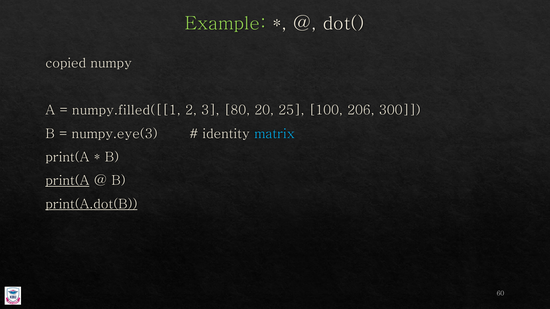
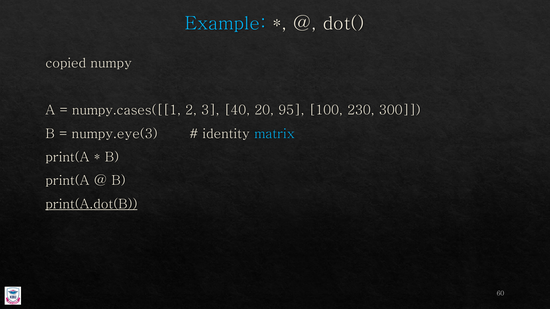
Example colour: light green -> light blue (226, 23)
numpy.filled([[1: numpy.filled([[1 -> numpy.cases([[1 (126, 110)
80: 80 -> 40 (237, 110)
25: 25 -> 95 (291, 110)
206: 206 -> 230 (361, 110)
print(A underline: present -> none (67, 181)
